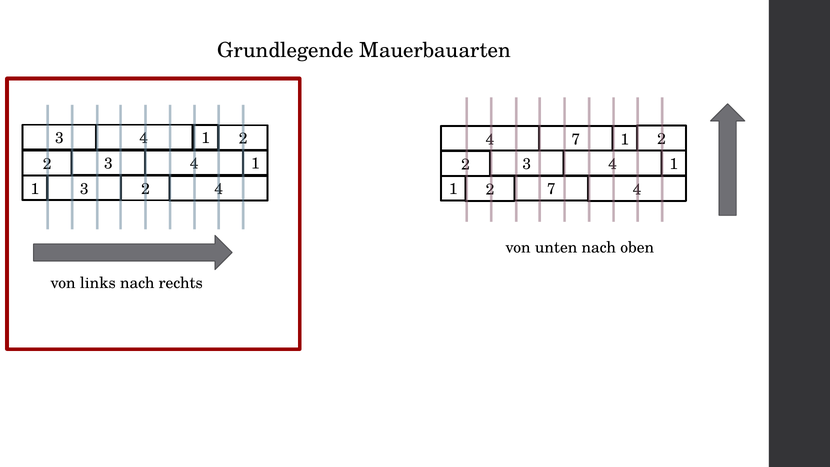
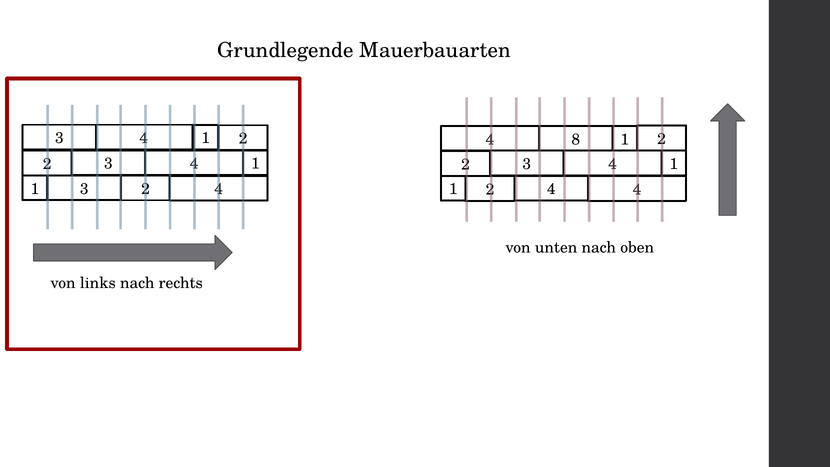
7: 7 -> 8 (576, 139)
7: 7 -> 4 (551, 189)
